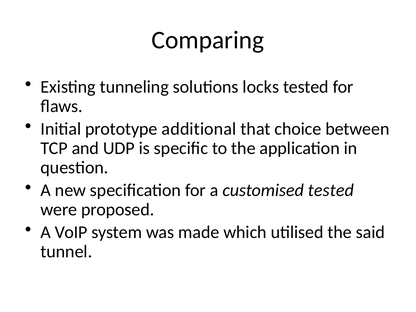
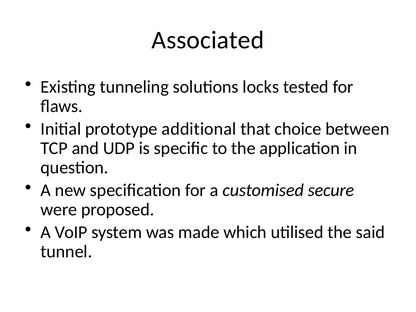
Comparing: Comparing -> Associated (208, 40)
customised tested: tested -> secure (331, 190)
